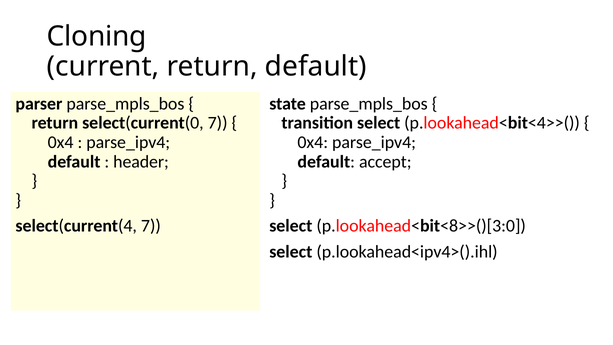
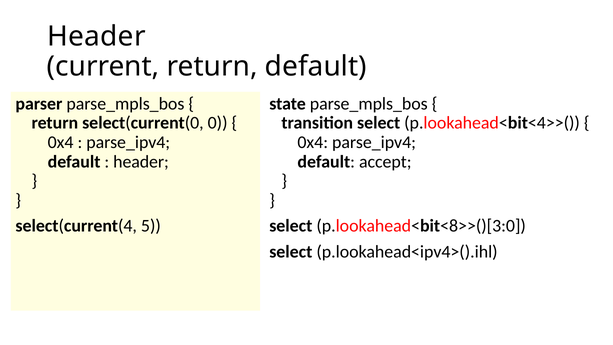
Cloning: Cloning -> Header (96, 36)
select(current(0 7: 7 -> 0 (218, 123)
select(current(4 7: 7 -> 5 (151, 226)
